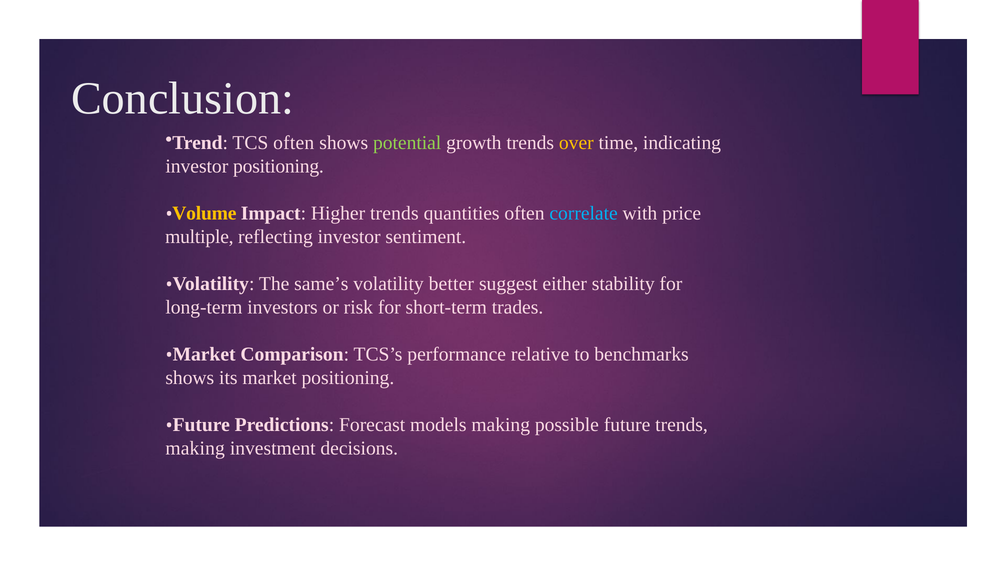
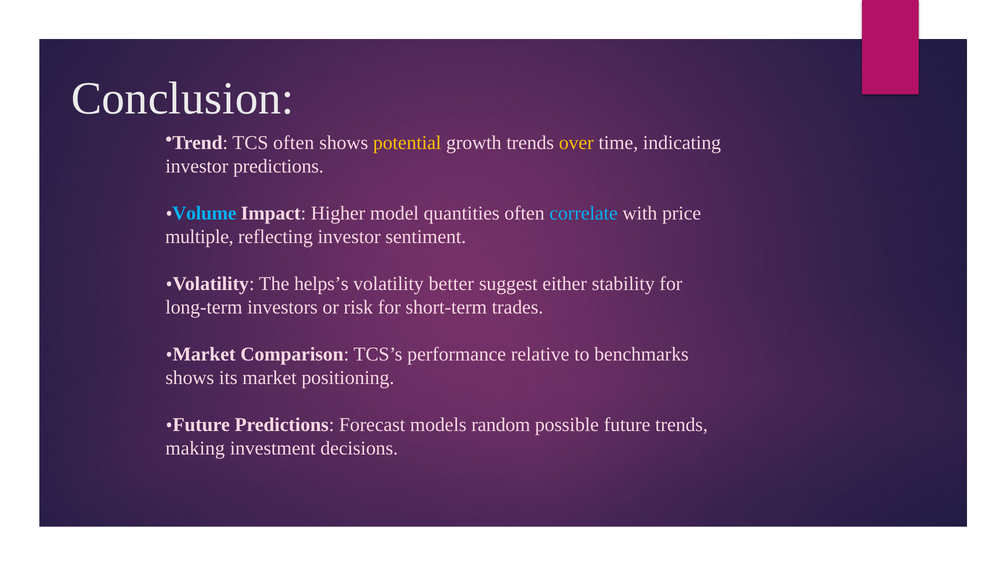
potential colour: light green -> yellow (407, 143)
investor positioning: positioning -> predictions (278, 166)
Volume colour: yellow -> light blue (204, 213)
Higher trends: trends -> model (394, 213)
same’s: same’s -> helps’s (321, 284)
models making: making -> random (501, 425)
